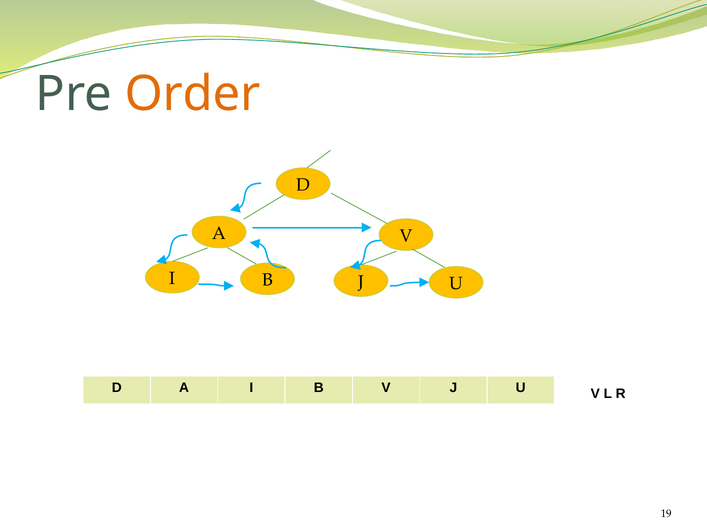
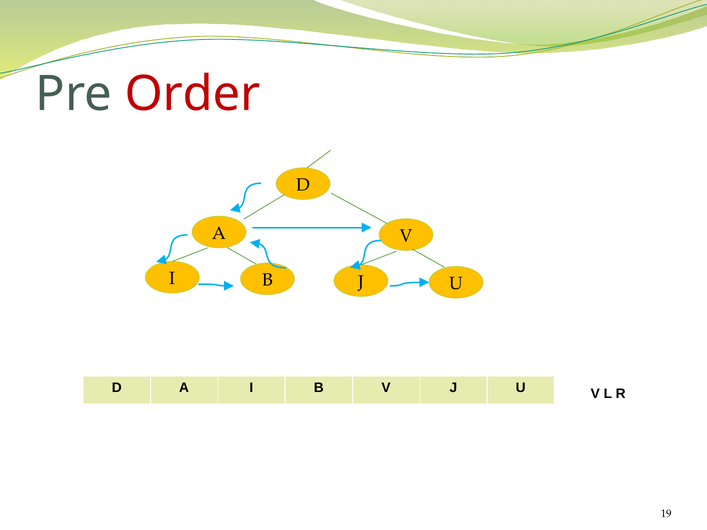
Order colour: orange -> red (193, 94)
